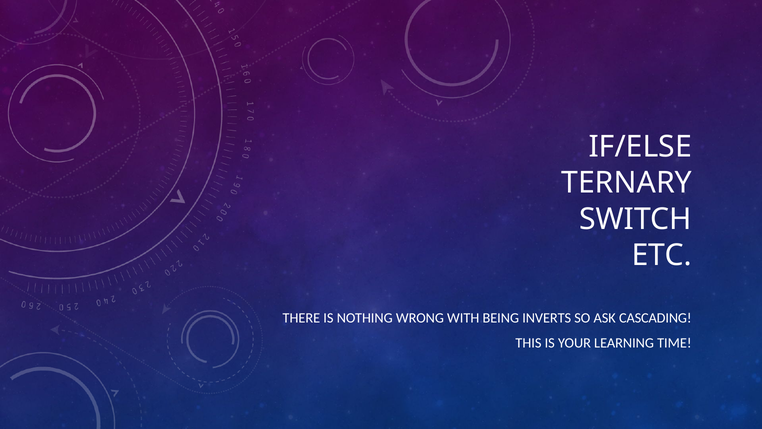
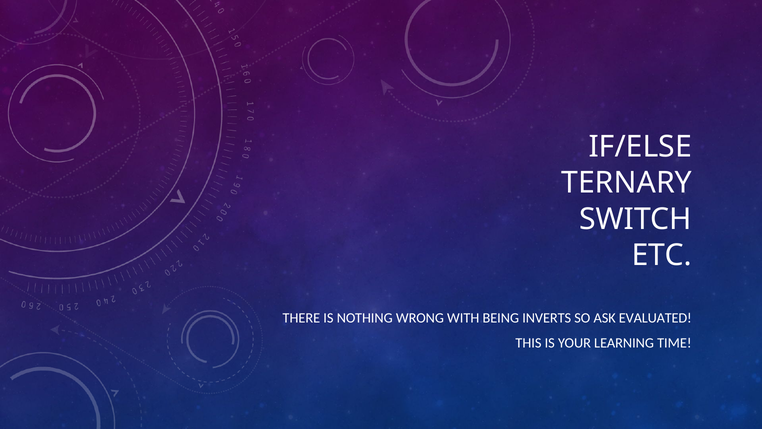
CASCADING: CASCADING -> EVALUATED (655, 318)
